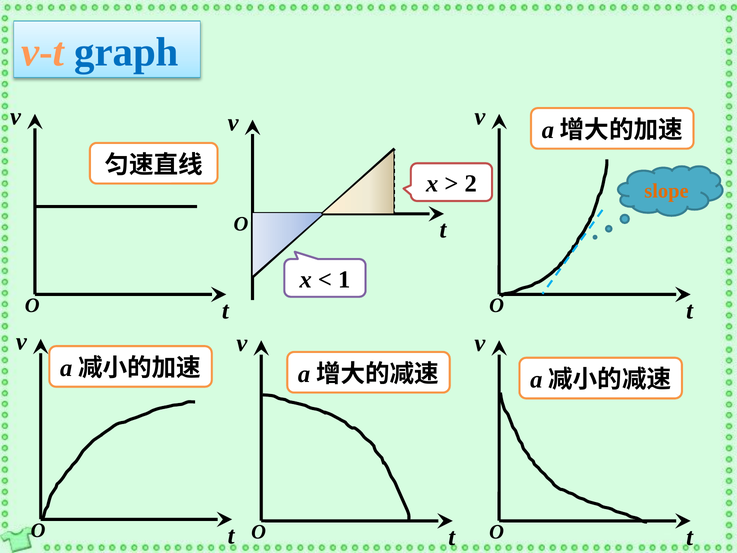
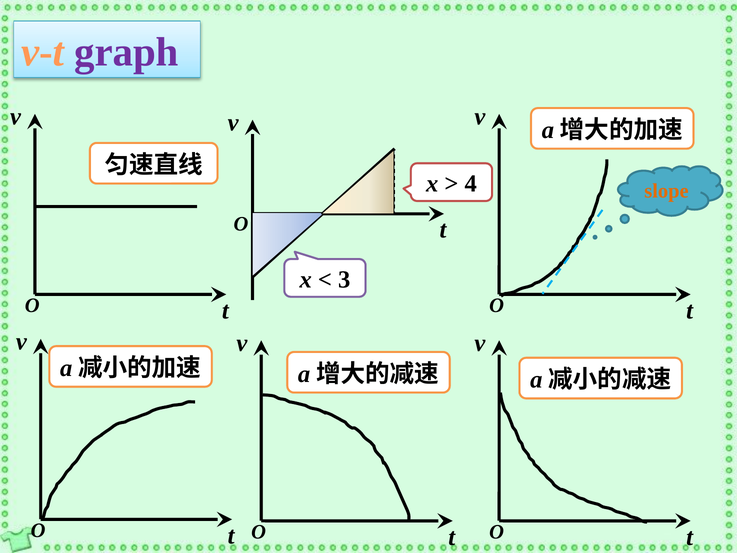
graph colour: blue -> purple (126, 52)
2: 2 -> 4 (471, 184)
1: 1 -> 3 (344, 279)
